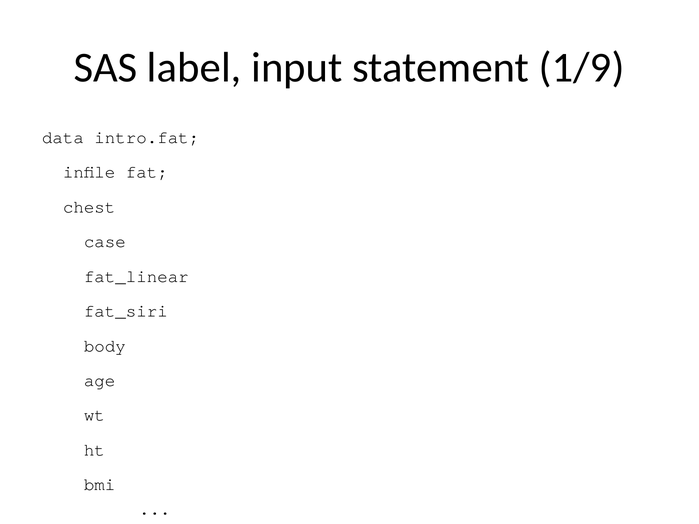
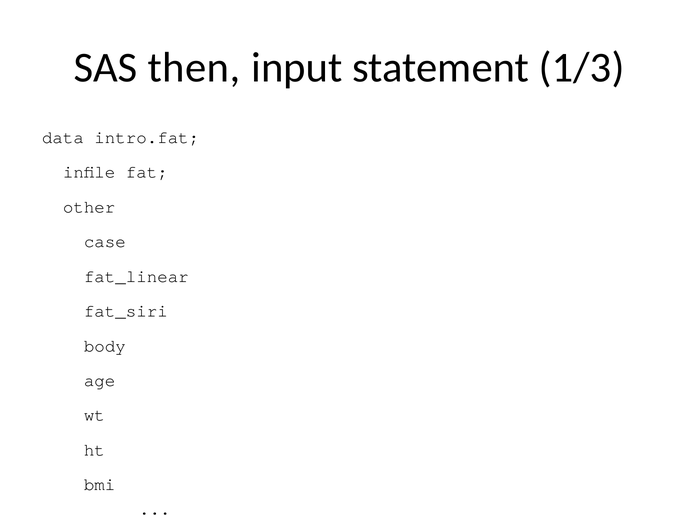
label: label -> then (194, 68)
1/9: 1/9 -> 1/3 (582, 68)
chest: chest -> other (89, 207)
